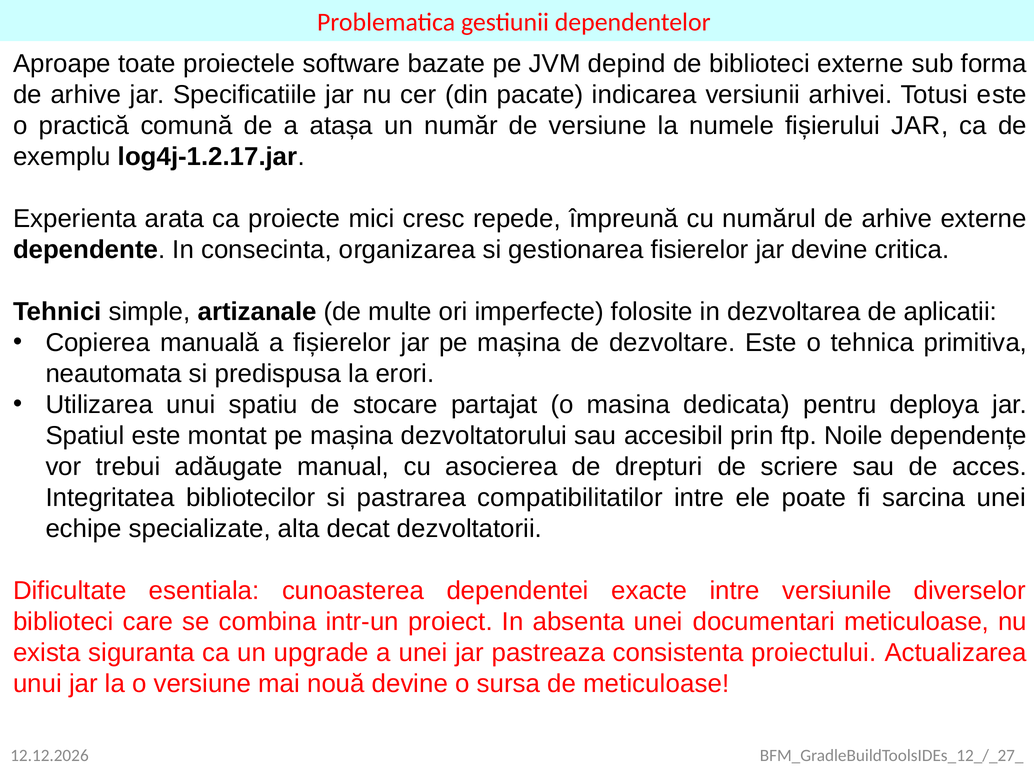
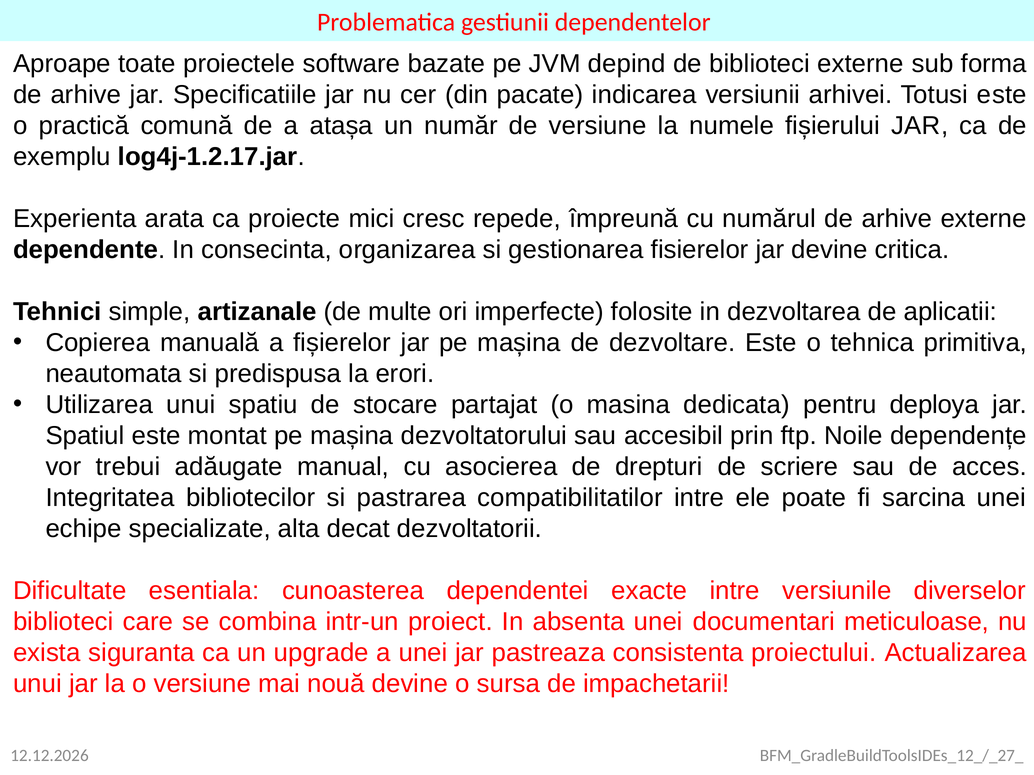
de meticuloase: meticuloase -> impachetarii (656, 684)
